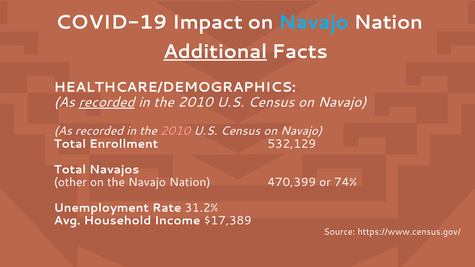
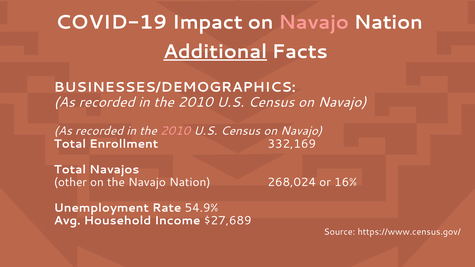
Navajo colour: light blue -> pink (314, 22)
HEALTHCARE/DEMOGRAPHICS: HEALTHCARE/DEMOGRAPHICS -> BUSINESSES/DEMOGRAPHICS (175, 87)
recorded underline: present -> none (107, 102)
532,129: 532,129 -> 332,169 (292, 144)
470,399: 470,399 -> 268,024 (292, 182)
74%: 74% -> 16% (346, 182)
31.2%: 31.2% -> 54.9% (201, 208)
$17,389: $17,389 -> $27,689 (228, 221)
